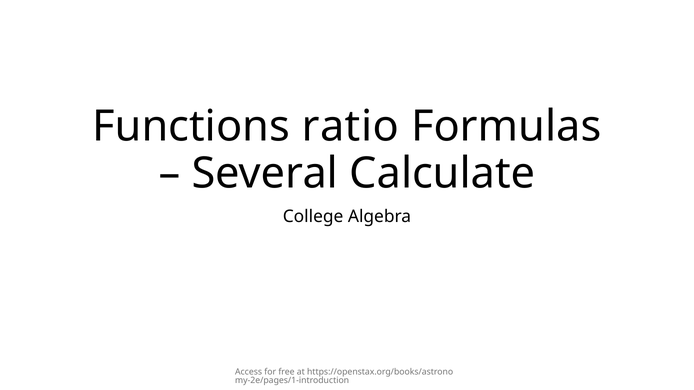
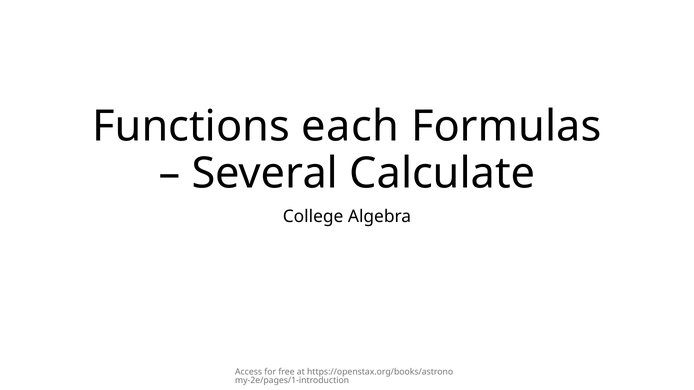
ratio: ratio -> each (350, 127)
